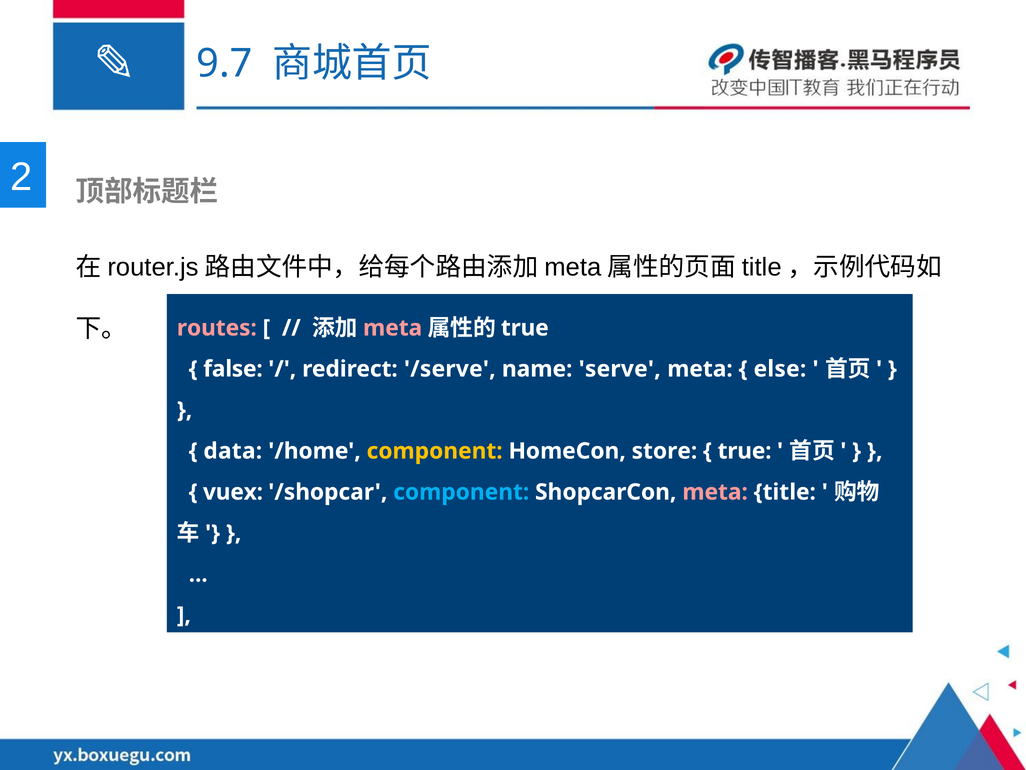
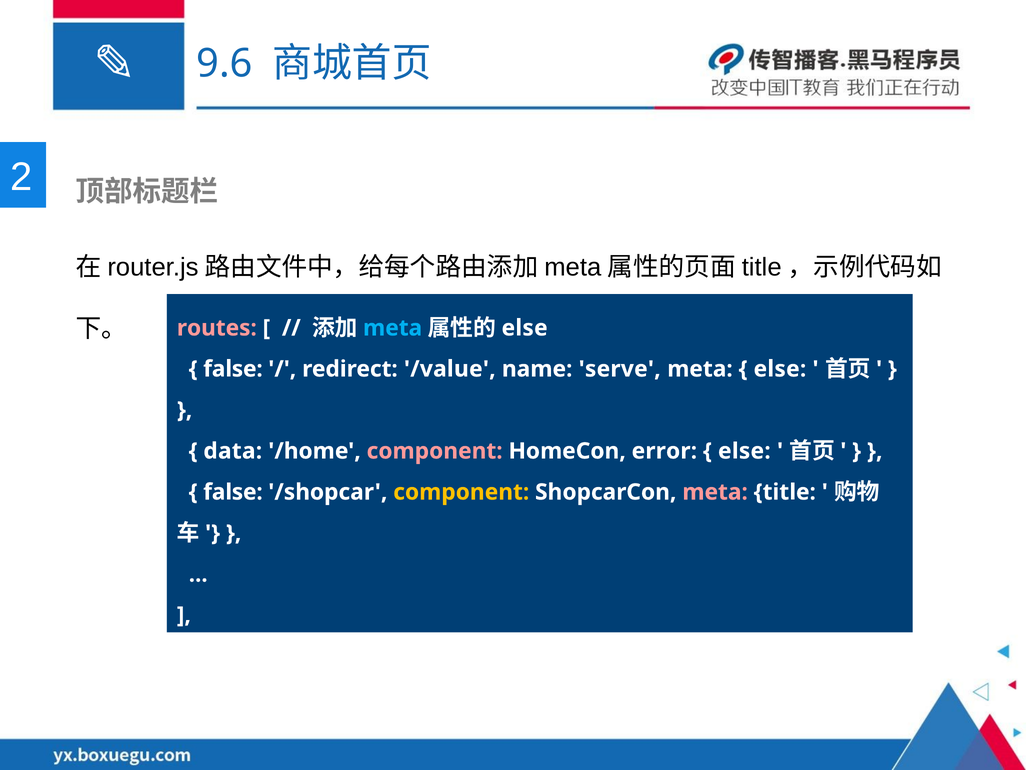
9.7: 9.7 -> 9.6 (224, 64)
meta colour: pink -> light blue (393, 328)
true: true -> else (525, 328)
/serve: /serve -> /value (450, 369)
component colour: yellow -> pink (435, 451)
store: store -> error (664, 451)
true: true -> else (744, 451)
vuex: vuex -> false (233, 492)
component colour: light blue -> yellow (461, 492)
